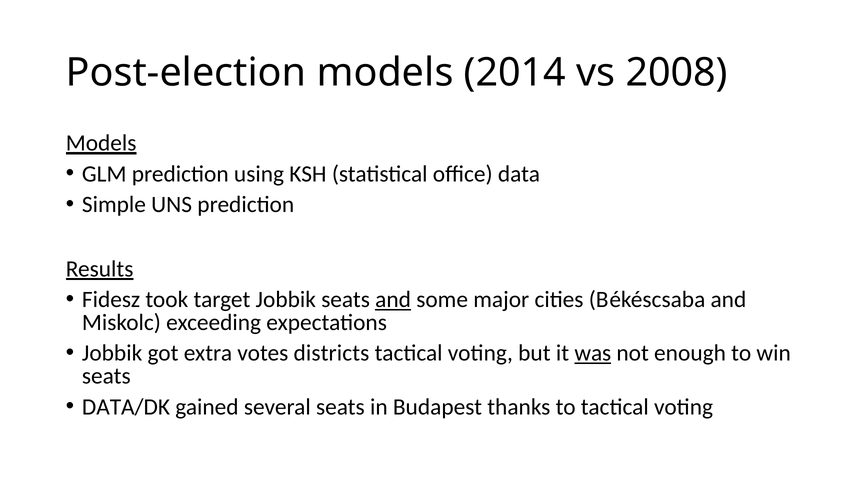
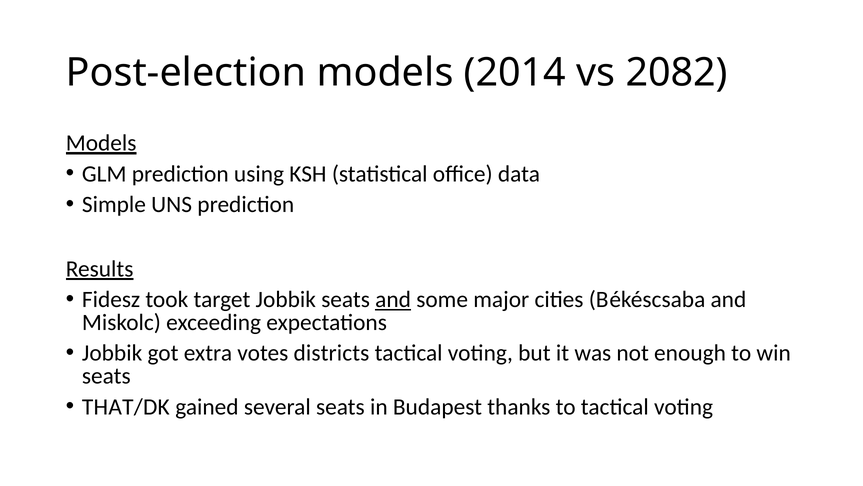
2008: 2008 -> 2082 (677, 72)
was underline: present -> none (593, 353)
DATA/DK: DATA/DK -> THAT/DK (126, 406)
